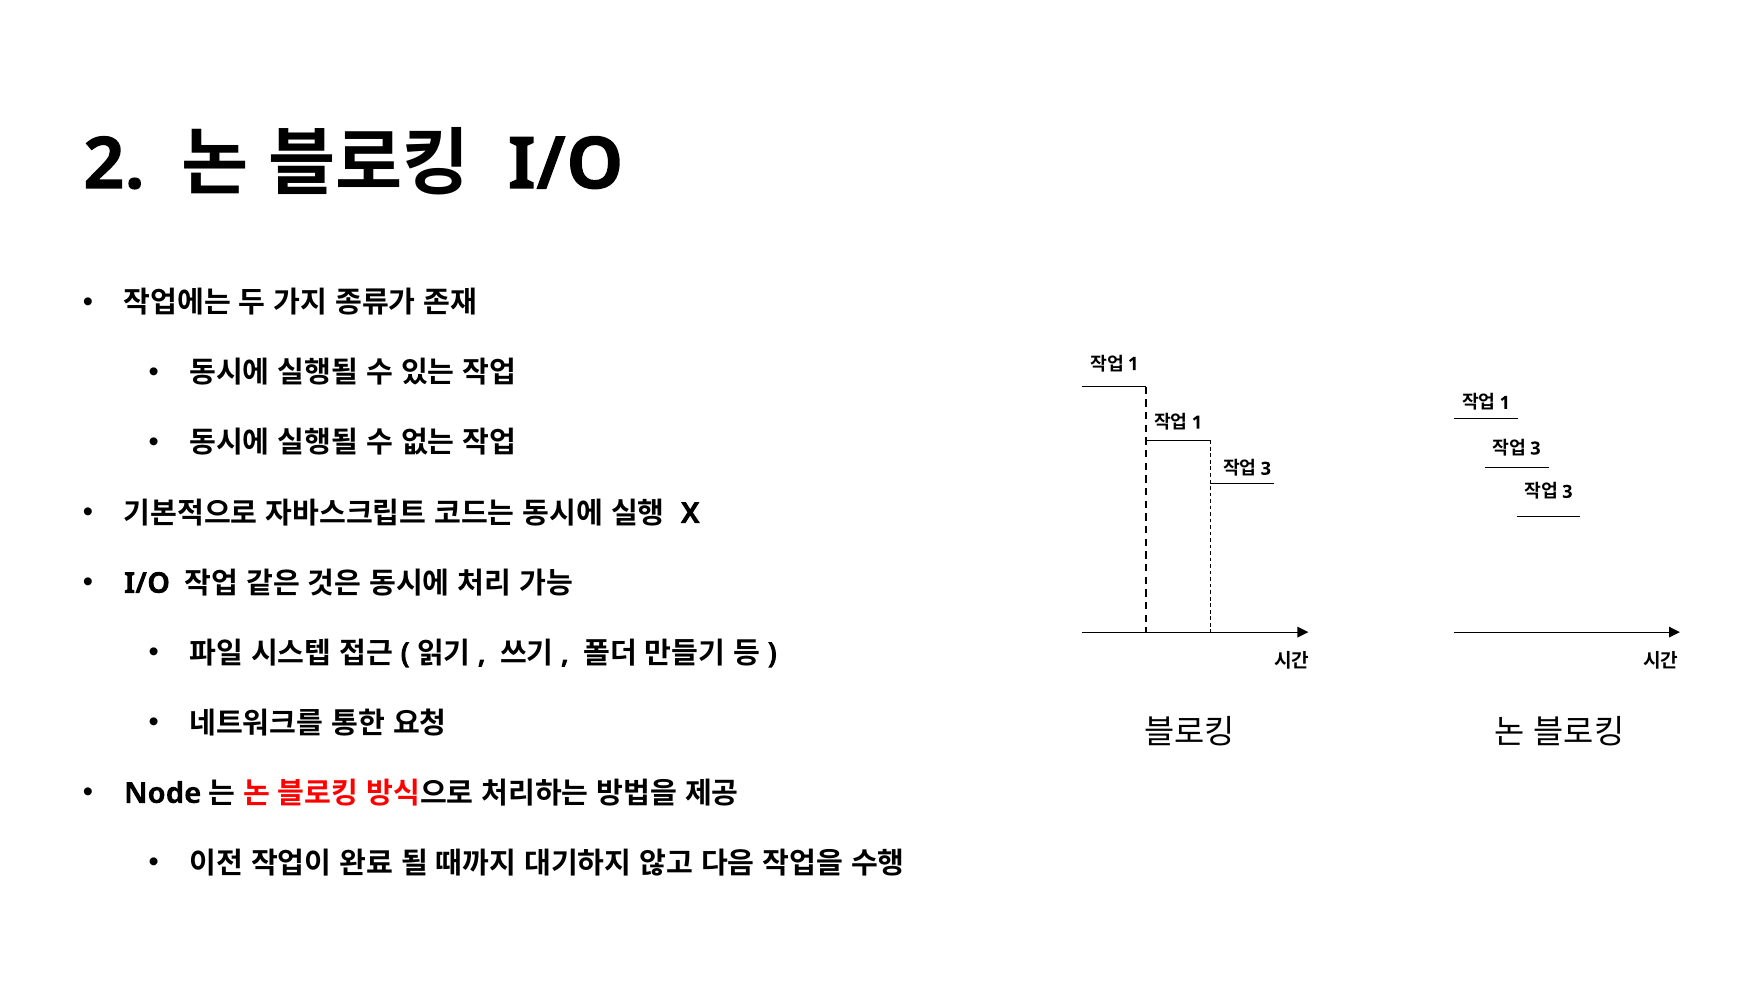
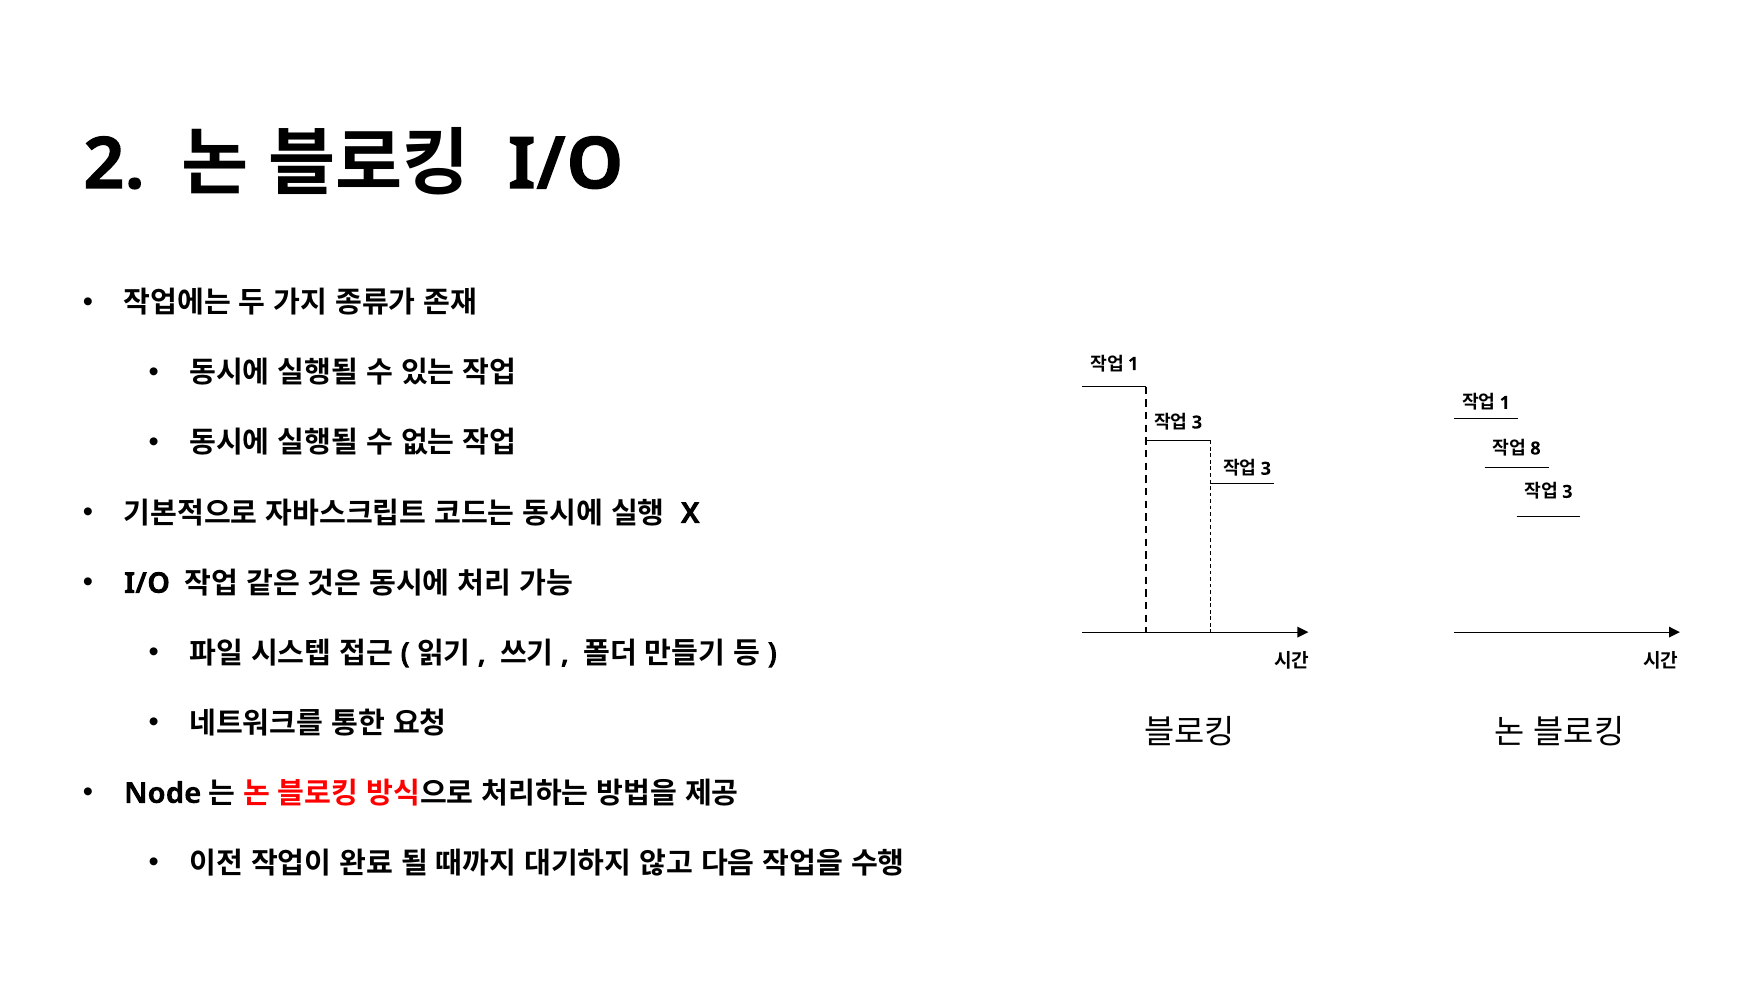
1: 1 -> 3 (1197, 422)
3: 3 -> 8 (1535, 448)
